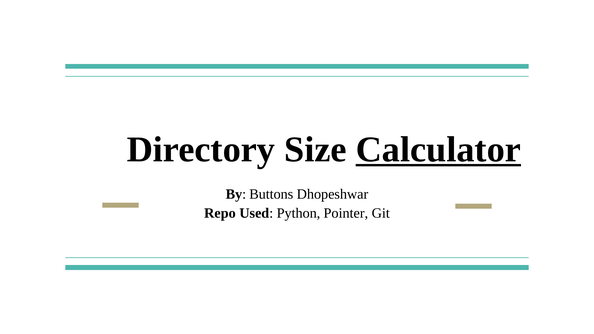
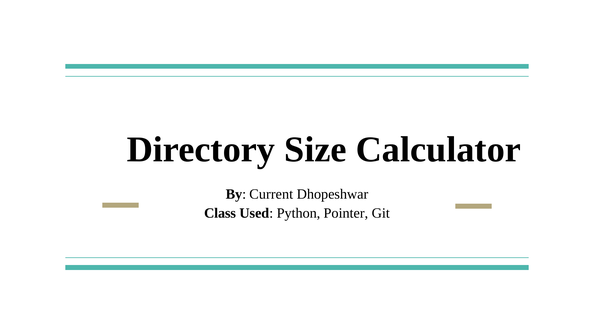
Calculator underline: present -> none (438, 150)
Buttons: Buttons -> Current (271, 194)
Repo: Repo -> Class (220, 213)
